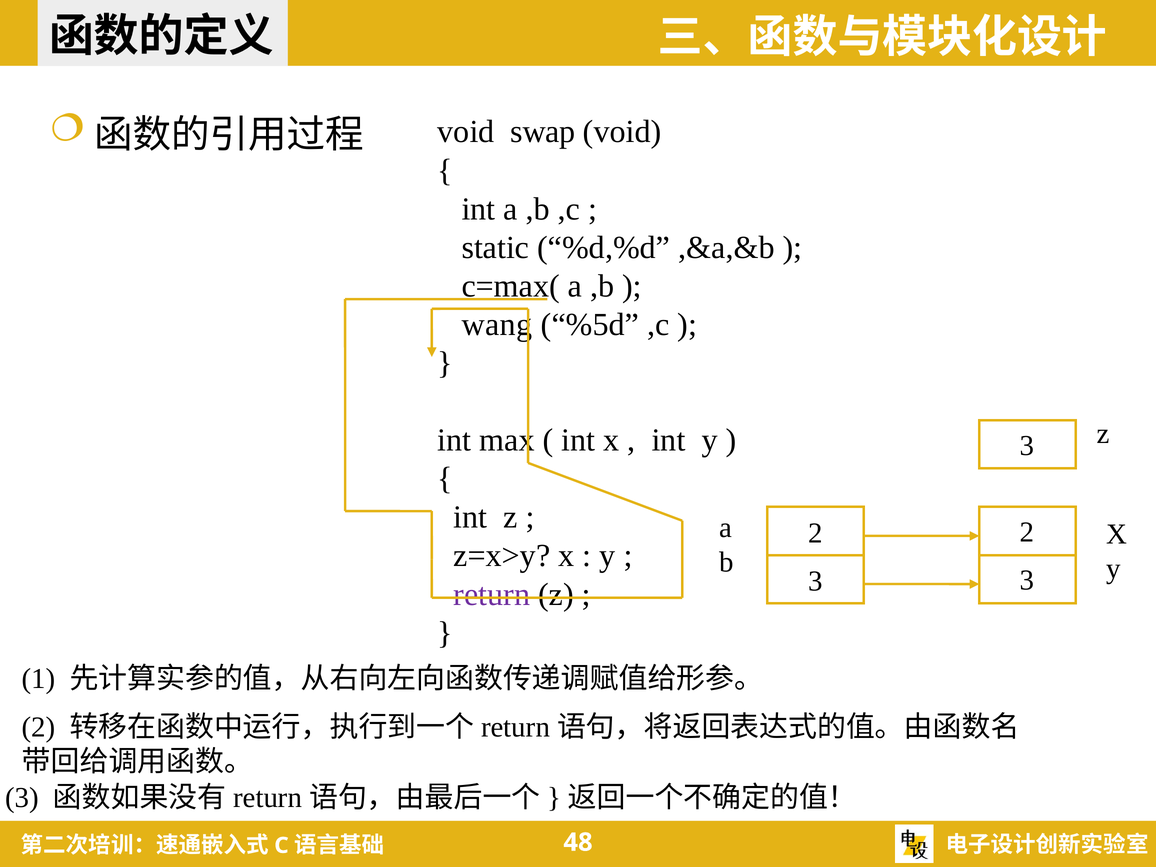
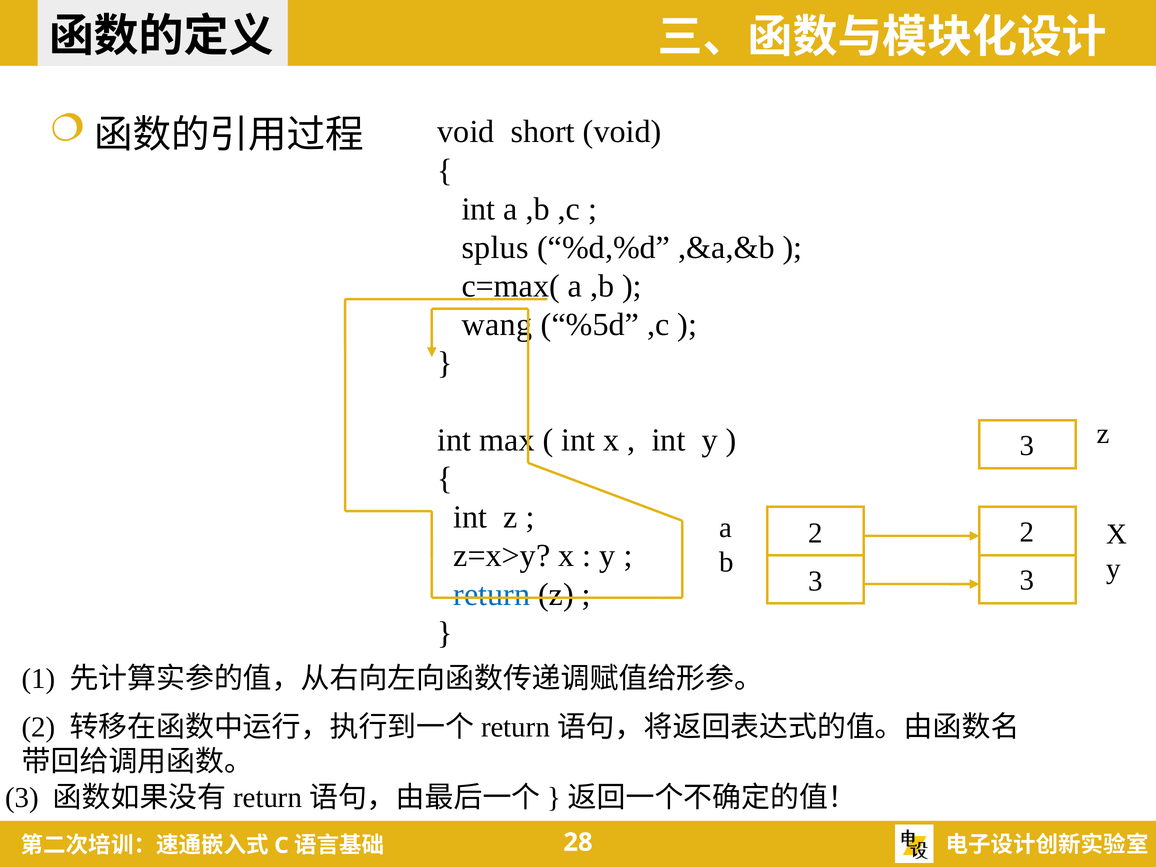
swap: swap -> short (543, 132)
static: static -> splus (495, 247)
return colour: purple -> blue (492, 594)
48: 48 -> 28 (578, 842)
